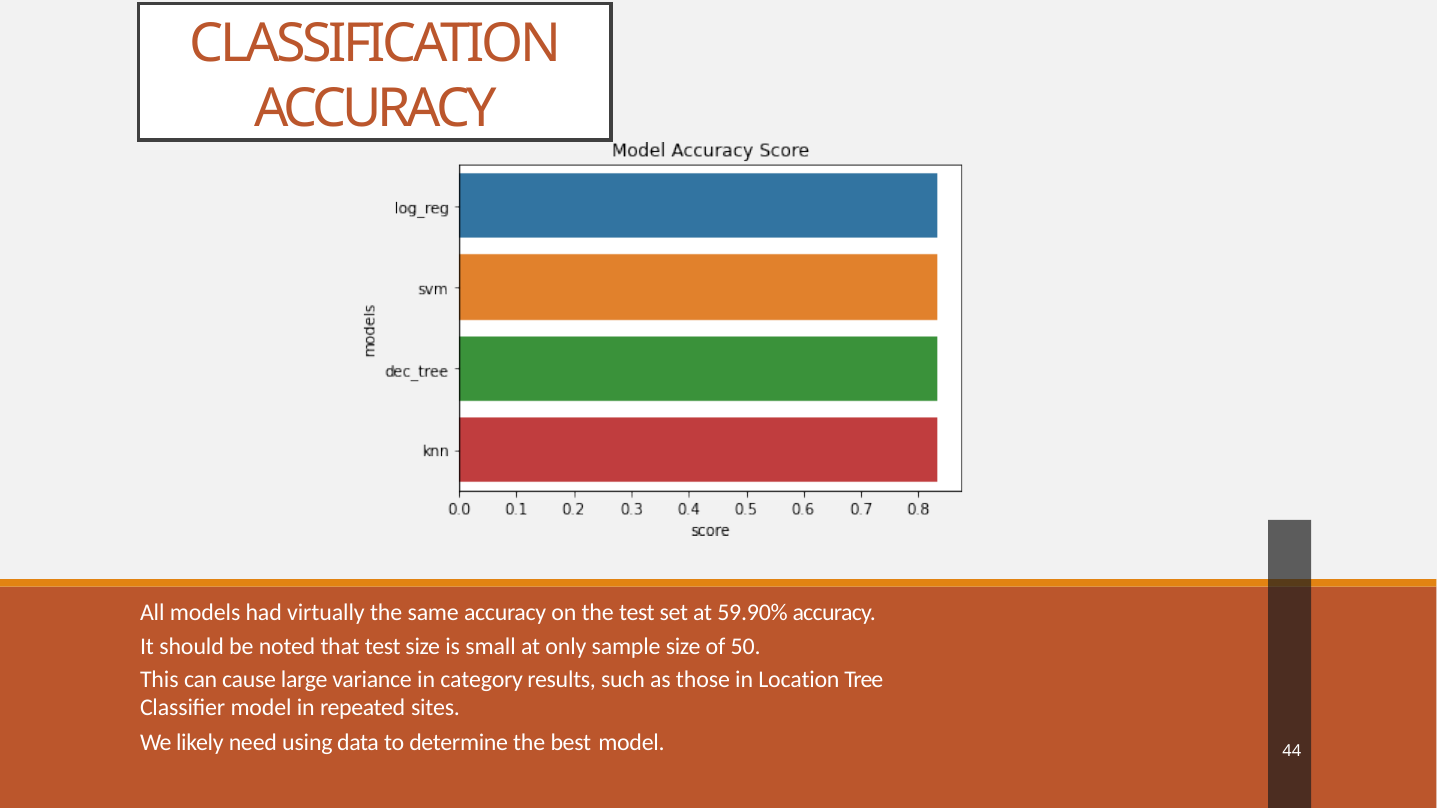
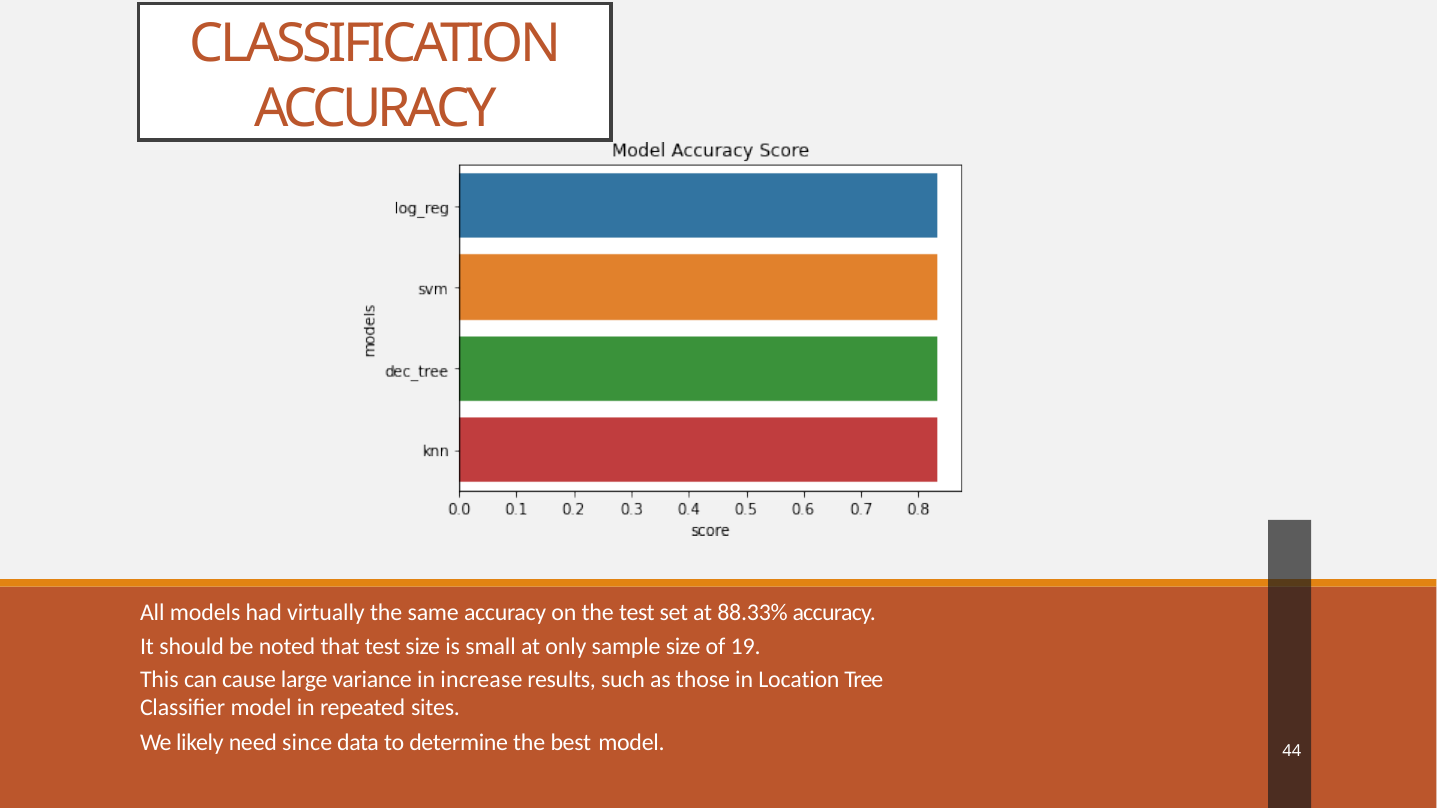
59.90%: 59.90% -> 88.33% (753, 613)
50: 50 -> 19 (746, 647)
category: category -> increase (481, 680)
using: using -> since (307, 743)
